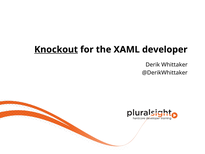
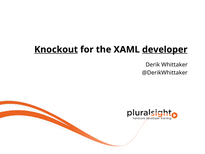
developer underline: none -> present (165, 49)
